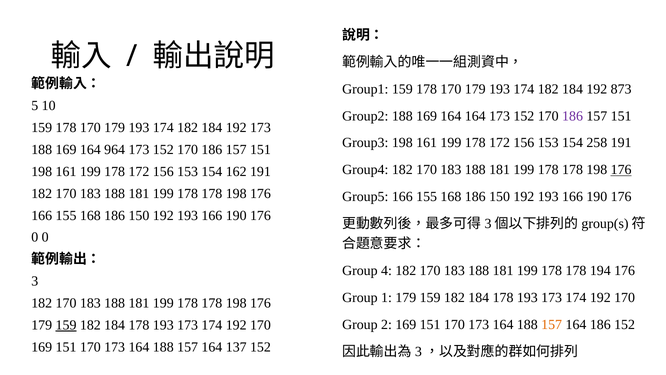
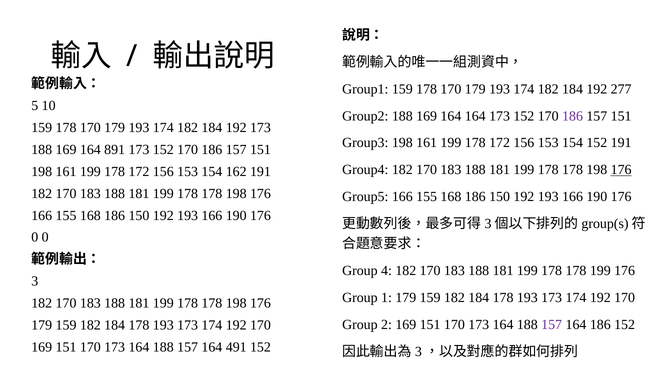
873: 873 -> 277 (621, 89)
154 258: 258 -> 152 (597, 143)
964: 964 -> 891 (115, 149)
178 194: 194 -> 199 (600, 270)
157 colour: orange -> purple (552, 324)
159 underline: present -> none (66, 325)
137: 137 -> 491 (236, 347)
